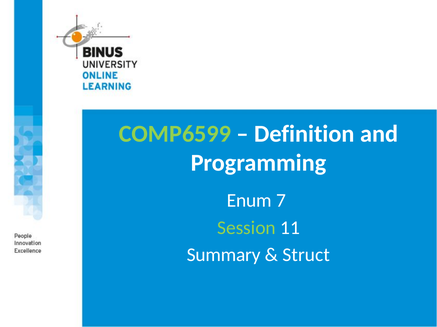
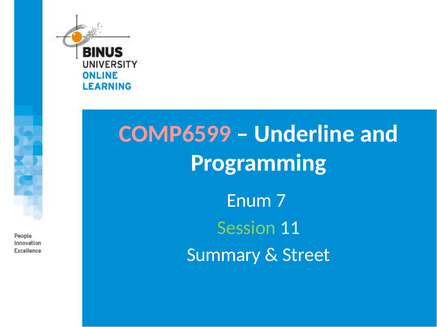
COMP6599 colour: light green -> pink (175, 134)
Definition: Definition -> Underline (304, 134)
Struct: Struct -> Street (306, 255)
